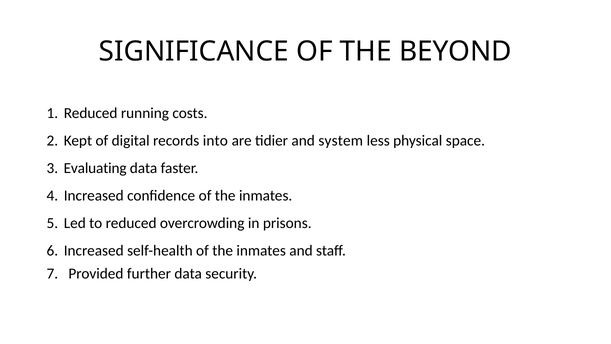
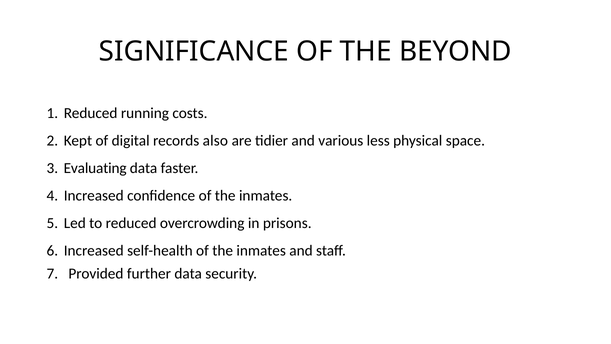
into: into -> also (215, 141)
system: system -> various (341, 141)
